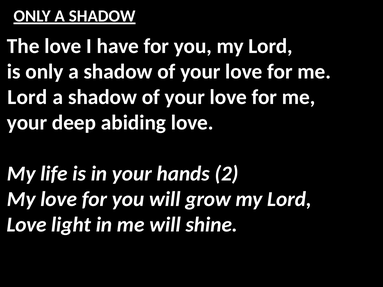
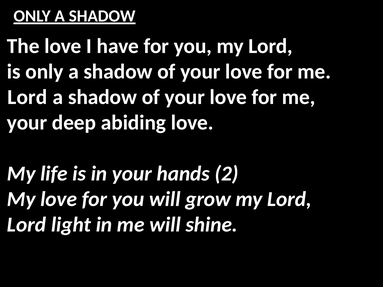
Love: Love -> Lord (27, 225)
